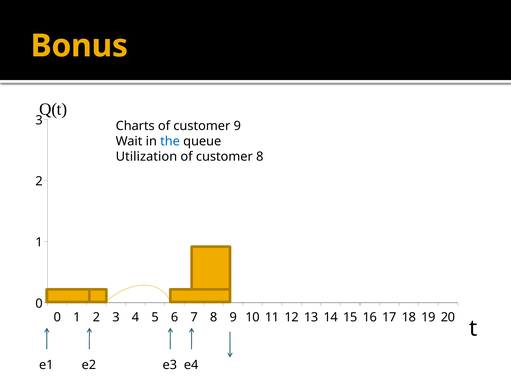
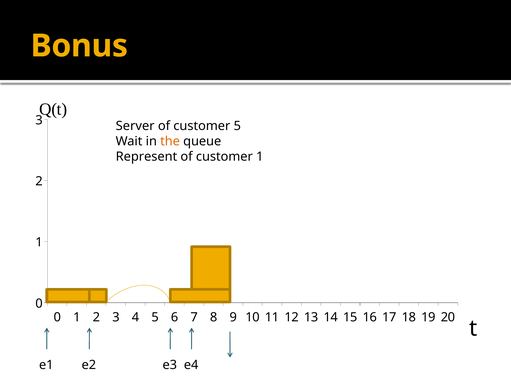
Charts: Charts -> Server (135, 126)
customer 9: 9 -> 5 (237, 126)
the colour: blue -> orange (170, 141)
Utilization: Utilization -> Represent (146, 157)
customer 8: 8 -> 1 (260, 157)
